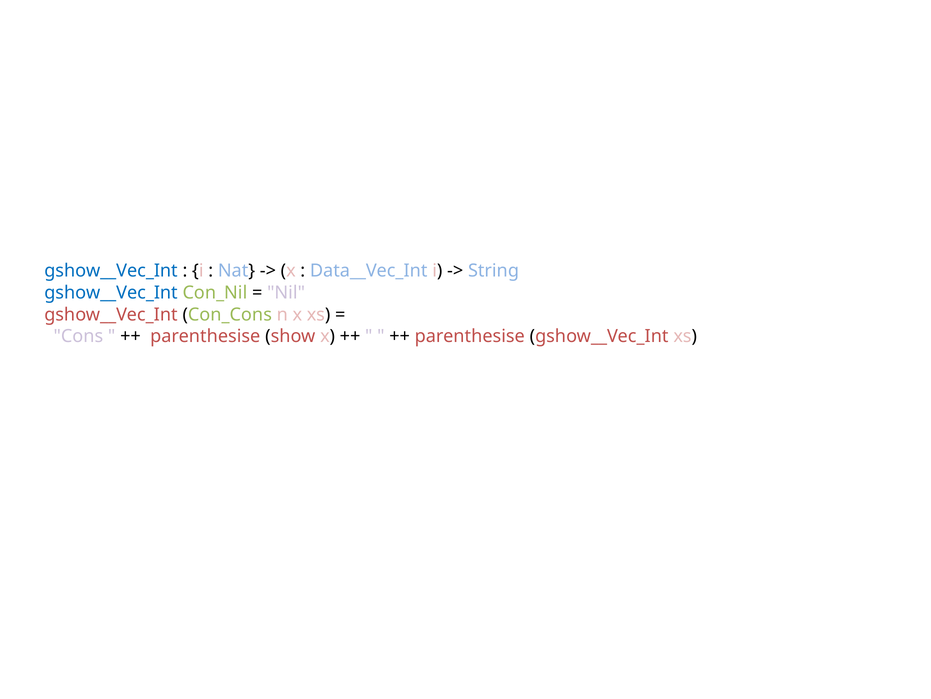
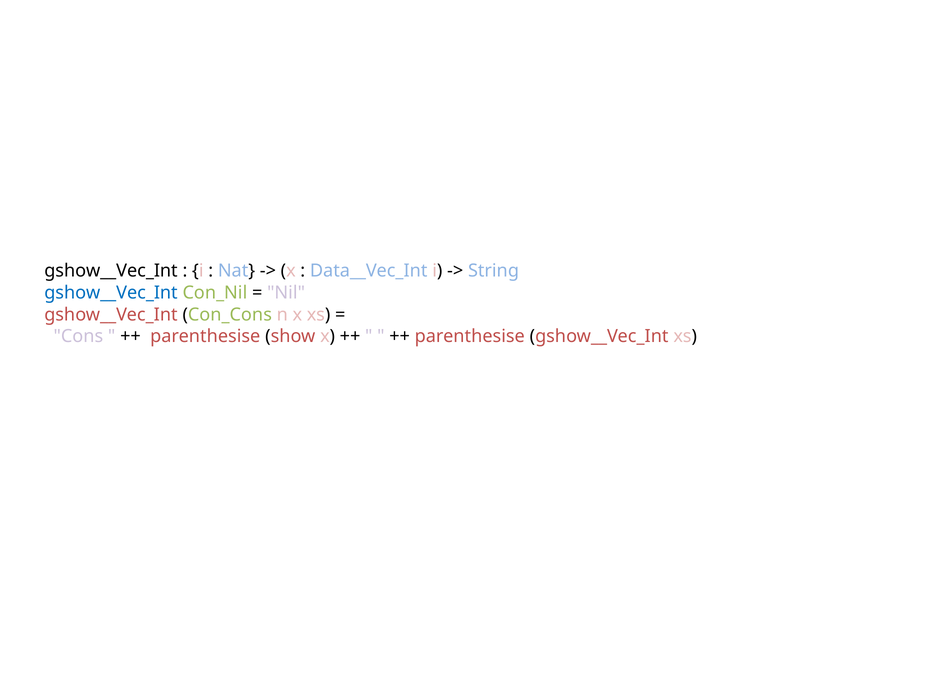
gshow__Vec_Int colour: blue -> black (111, 271)
